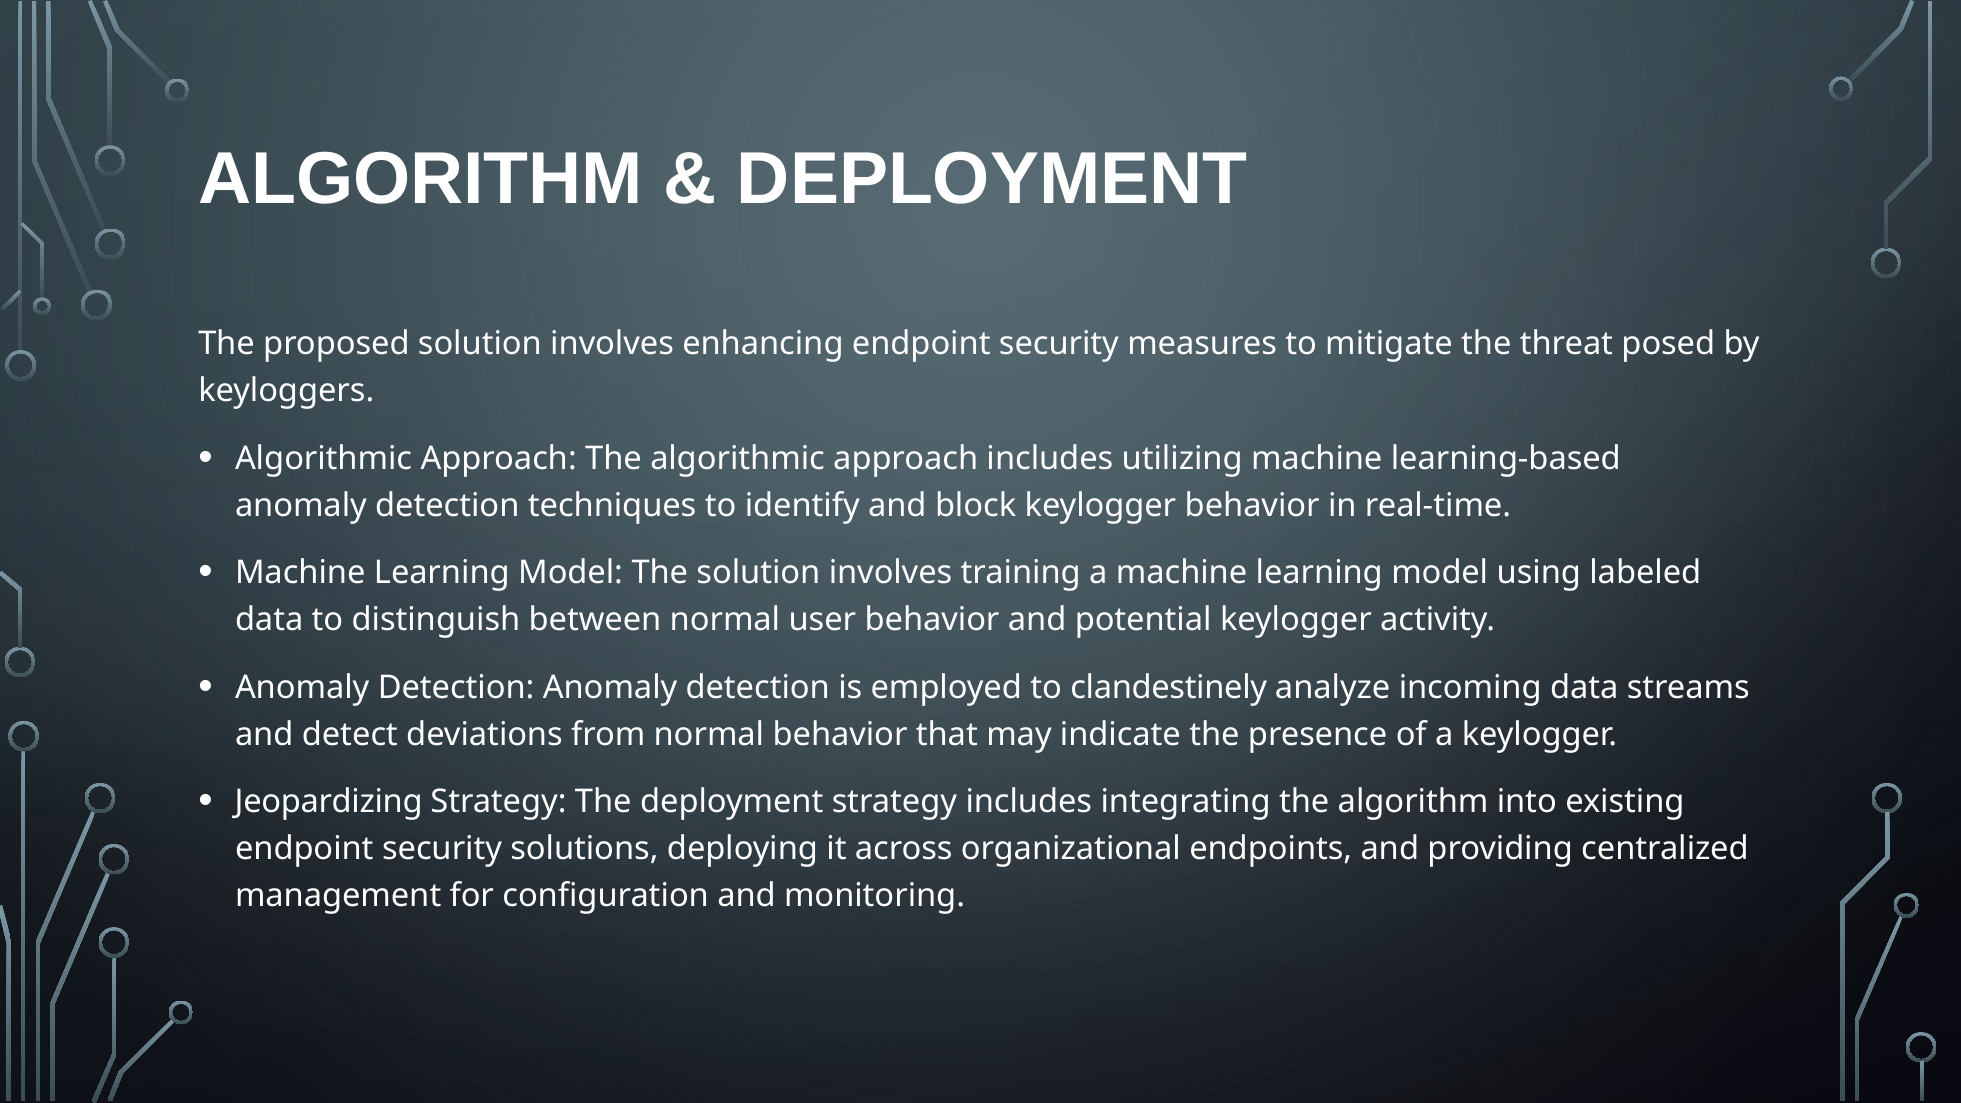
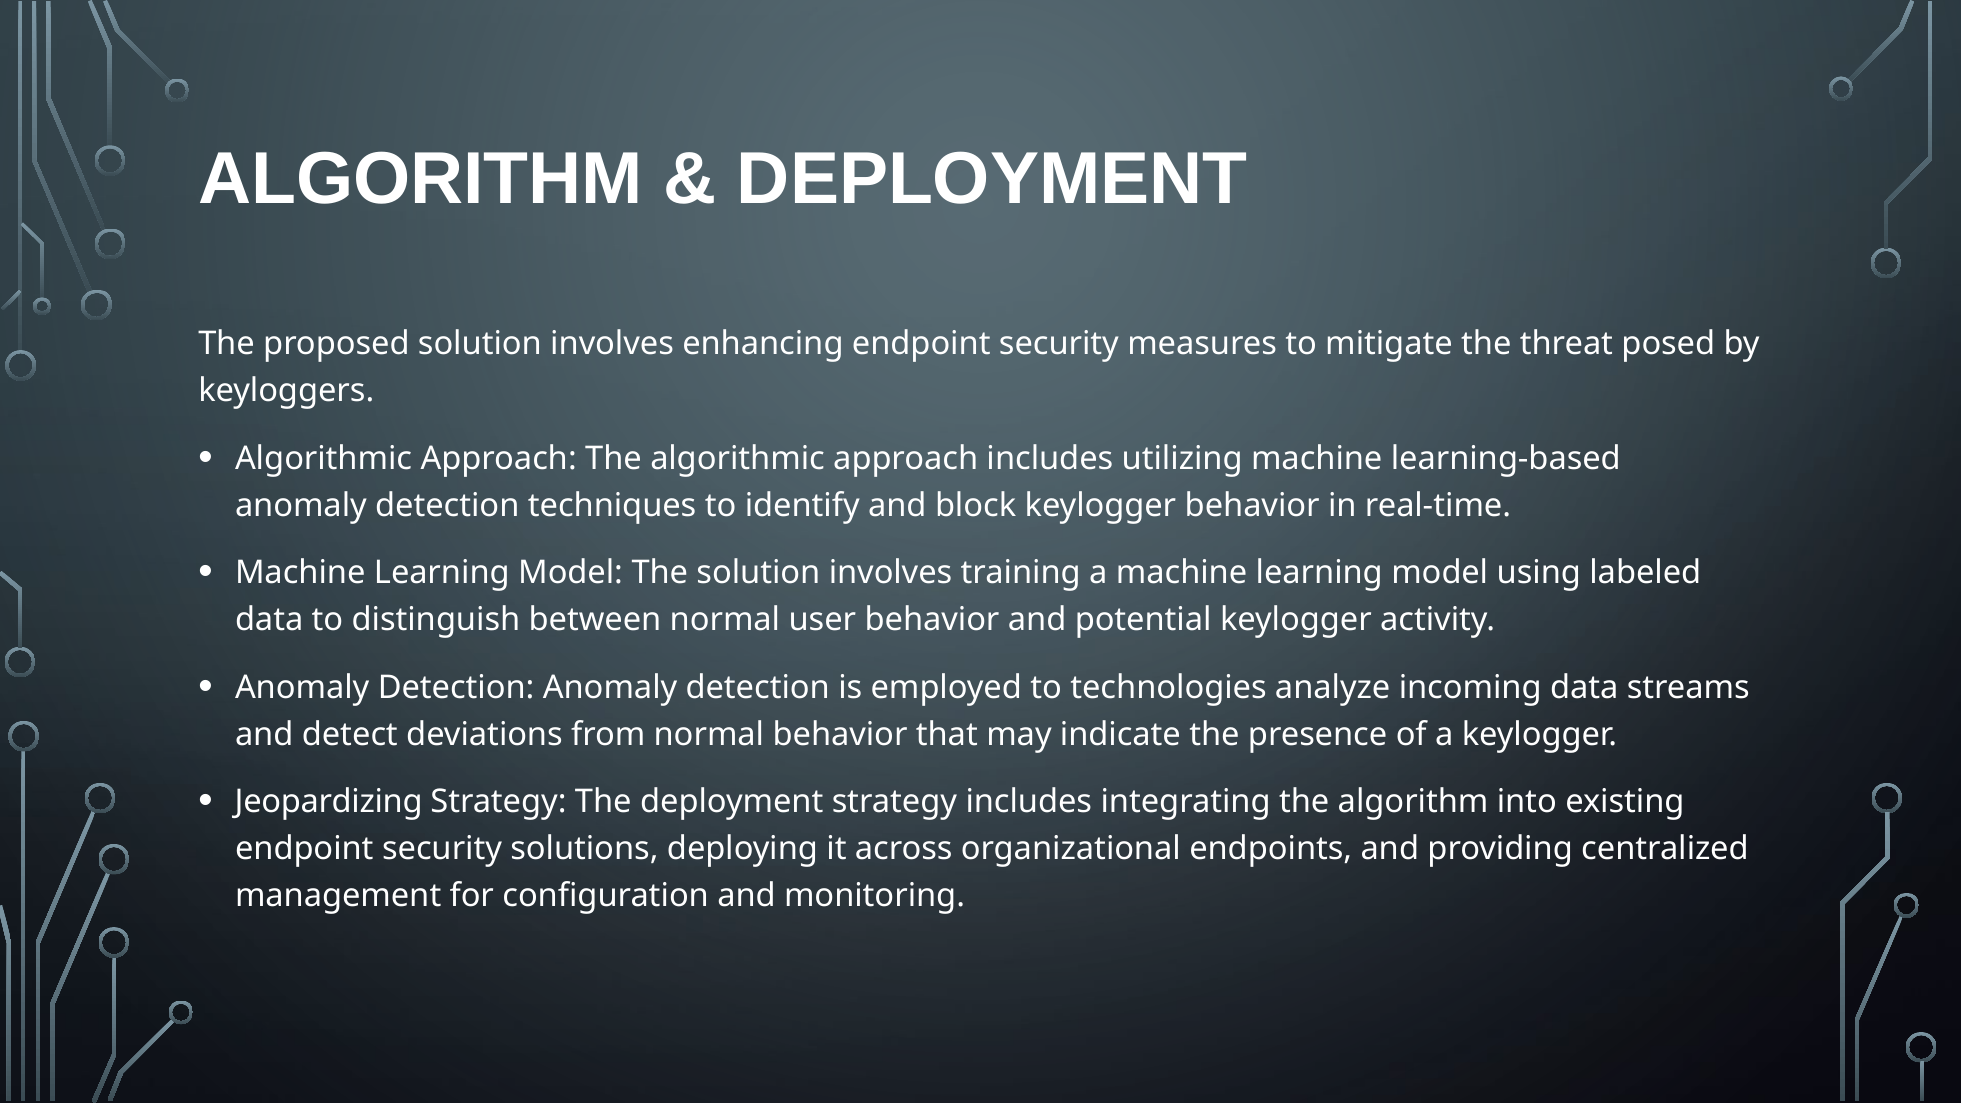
clandestinely: clandestinely -> technologies (1169, 688)
